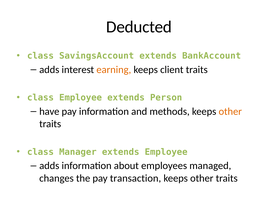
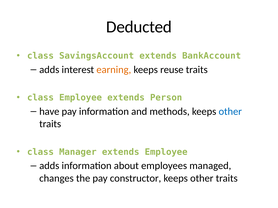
client: client -> reuse (172, 70)
other colour: orange -> blue (230, 112)
transaction: transaction -> constructor (136, 179)
